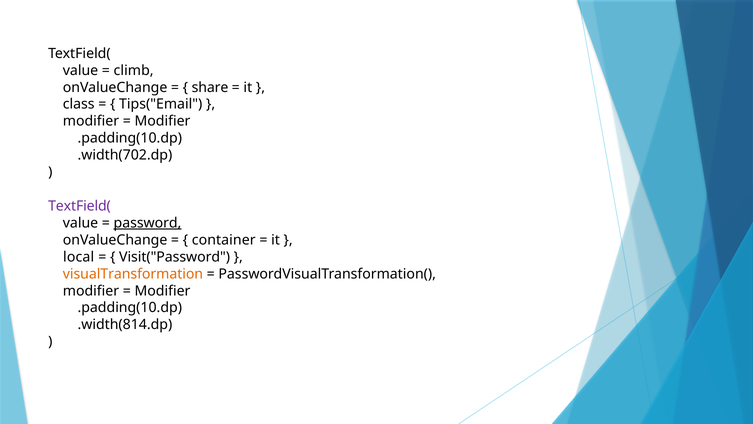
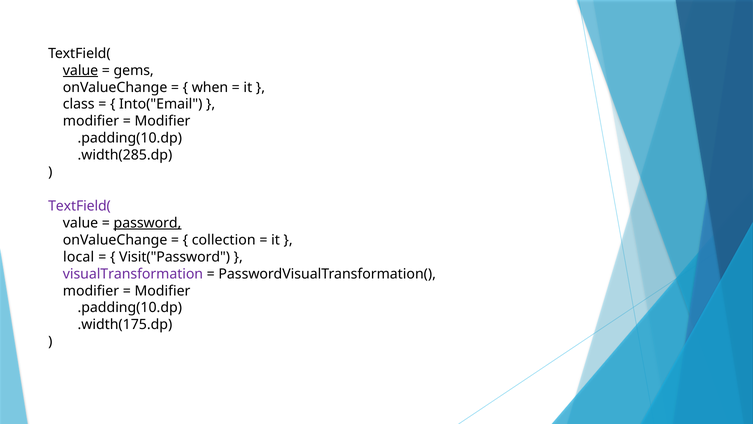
value underline: none -> present (81, 70)
climb: climb -> gems (134, 70)
share: share -> when (210, 87)
Tips("Email: Tips("Email -> Into("Email (161, 104)
.width(702.dp: .width(702.dp -> .width(285.dp (125, 155)
container: container -> collection (224, 240)
visualTransformation colour: orange -> purple (133, 274)
.width(814.dp: .width(814.dp -> .width(175.dp (125, 324)
